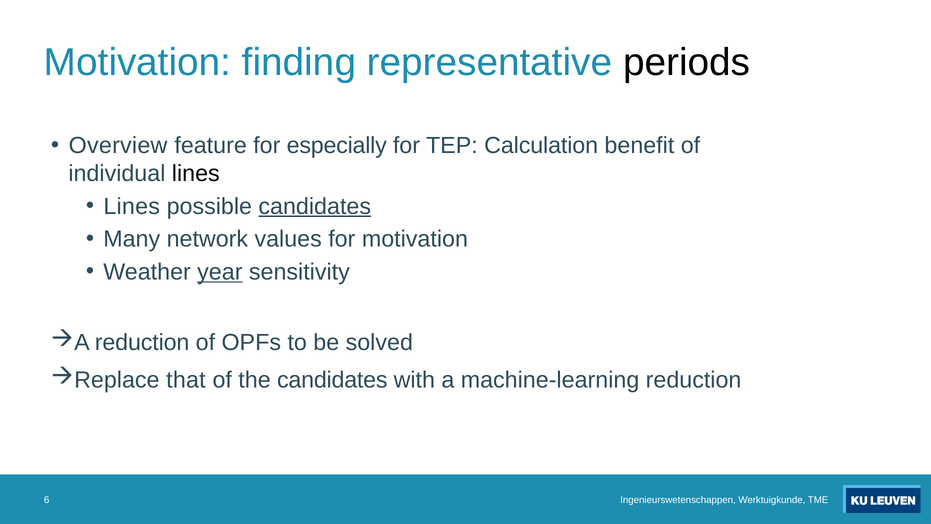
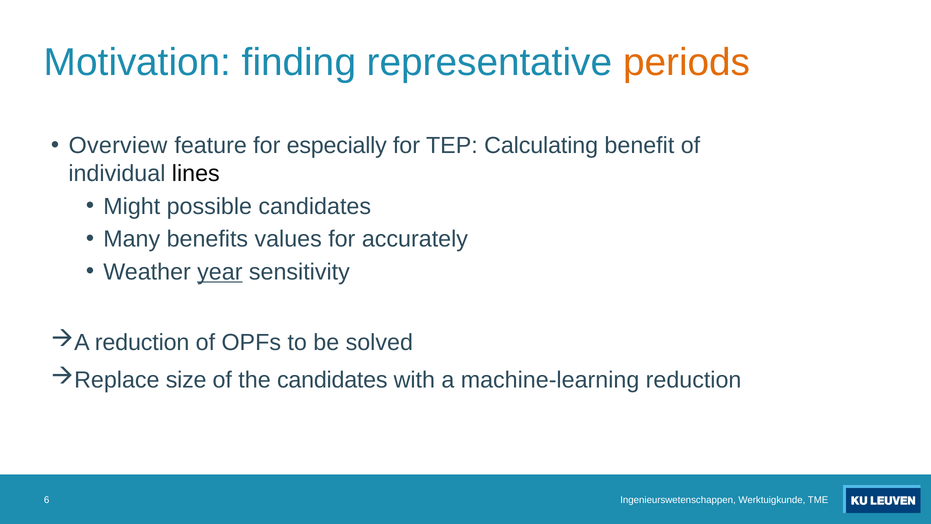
periods colour: black -> orange (687, 62)
Calculation: Calculation -> Calculating (541, 146)
Lines: Lines -> Might (132, 206)
candidates underline: present -> none (315, 206)
network: network -> benefits (207, 239)
for motivation: motivation -> accurately (415, 239)
that: that -> size (186, 380)
